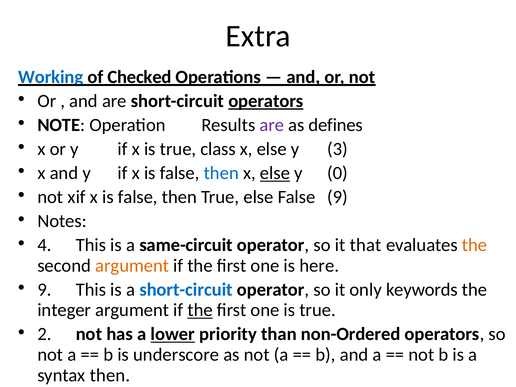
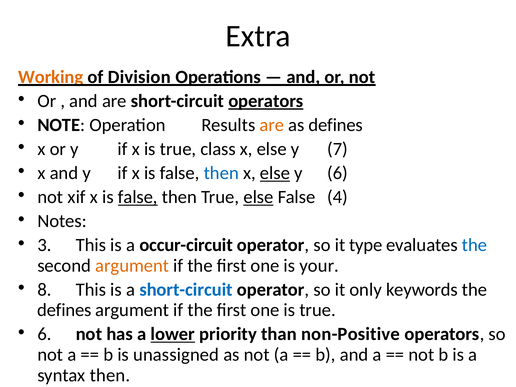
Working colour: blue -> orange (51, 77)
Checked: Checked -> Division (139, 77)
are colour: purple -> orange (272, 125)
3: 3 -> 7 (338, 149)
y 0: 0 -> 6 (338, 173)
false underline: none -> present (138, 197)
else underline: none -> present (258, 197)
False 9: 9 -> 4 (338, 197)
4: 4 -> 3 (44, 245)
same-circuit: same-circuit -> occur-circuit (186, 245)
that: that -> type (366, 245)
the colour: orange -> blue (475, 245)
here: here -> your (319, 266)
9: 9 -> 8 (44, 290)
integer: integer -> defines (64, 310)
the underline: present -> none (200, 310)
2: 2 -> 6 (44, 334)
non-Ordered: non-Ordered -> non-Positive (351, 334)
underscore: underscore -> unassigned (176, 355)
